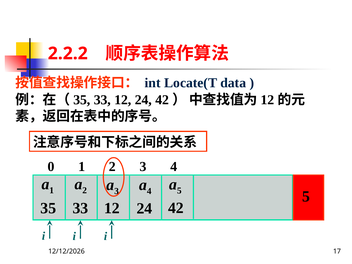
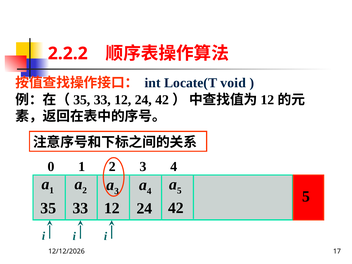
data: data -> void (233, 83)
